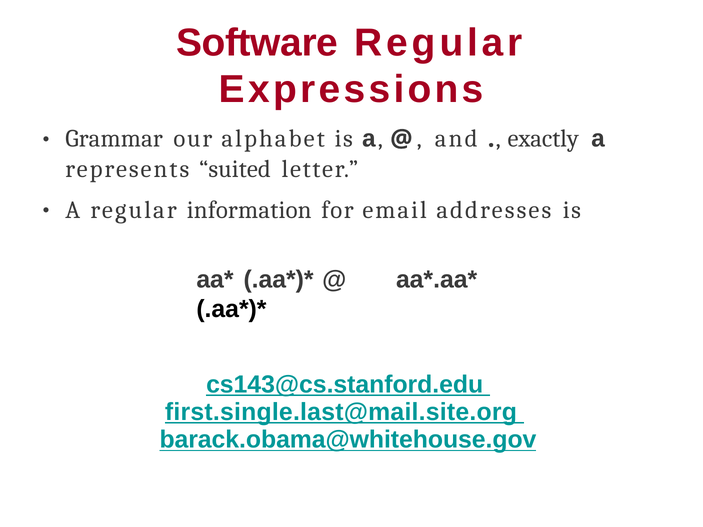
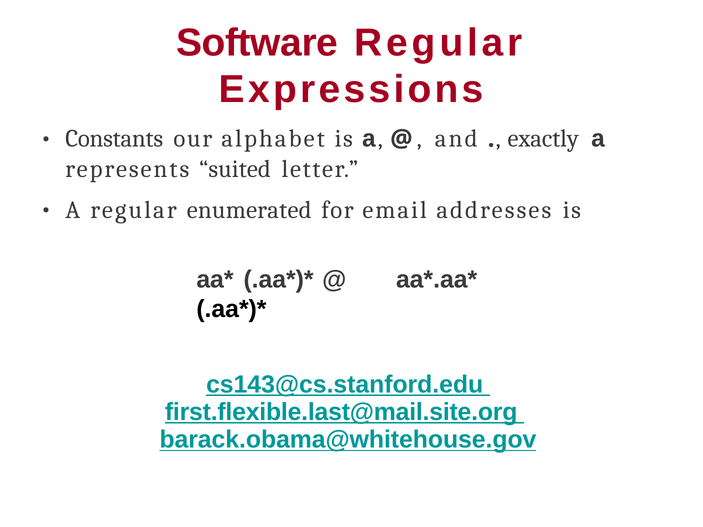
Grammar: Grammar -> Constants (114, 139)
information: information -> enumerated (249, 210)
first.single.last@mail.site.org: first.single.last@mail.site.org -> first.flexible.last@mail.site.org (341, 412)
